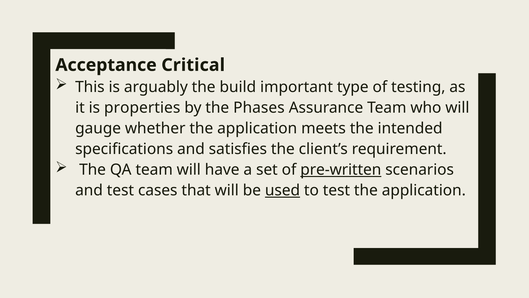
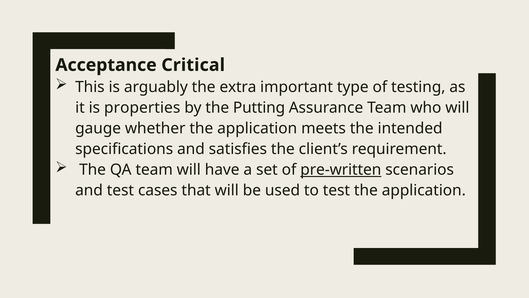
build: build -> extra (238, 87)
Phases: Phases -> Putting (259, 107)
used underline: present -> none (282, 190)
